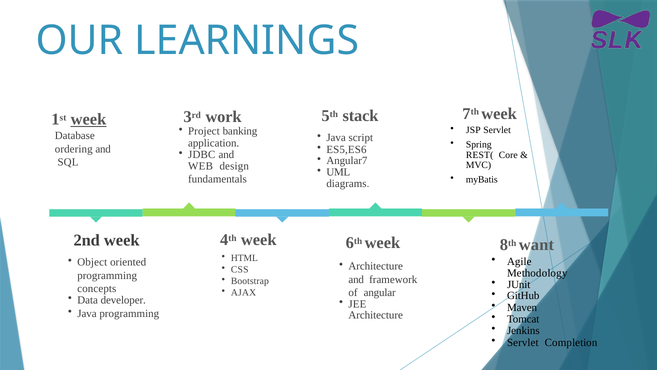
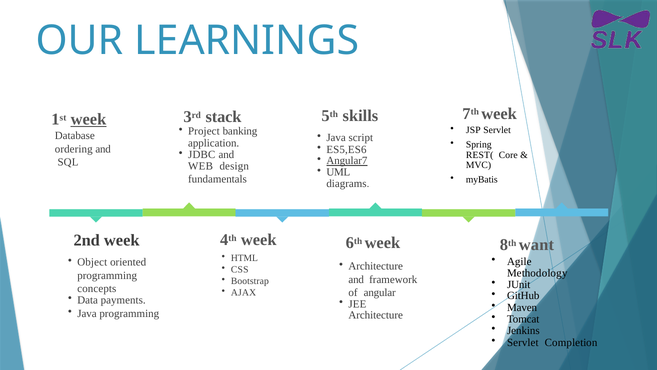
stack: stack -> skills (360, 116)
work: work -> stack (224, 117)
Angular7 underline: none -> present (347, 161)
developer: developer -> payments (123, 300)
